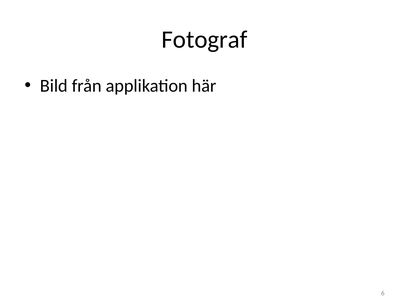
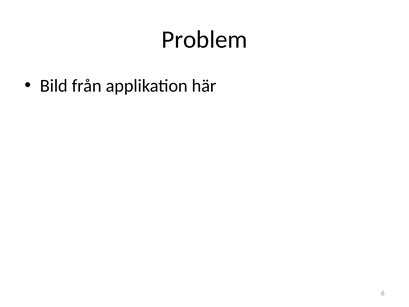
Fotograf: Fotograf -> Problem (204, 40)
